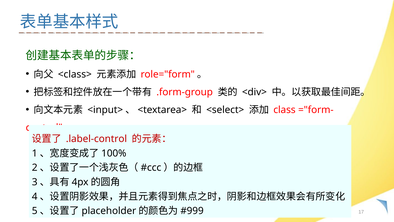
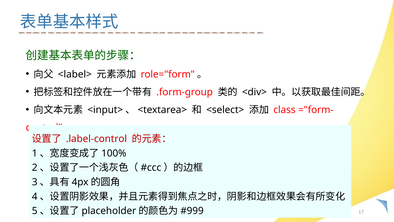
<class>: <class> -> <label> (75, 74)
